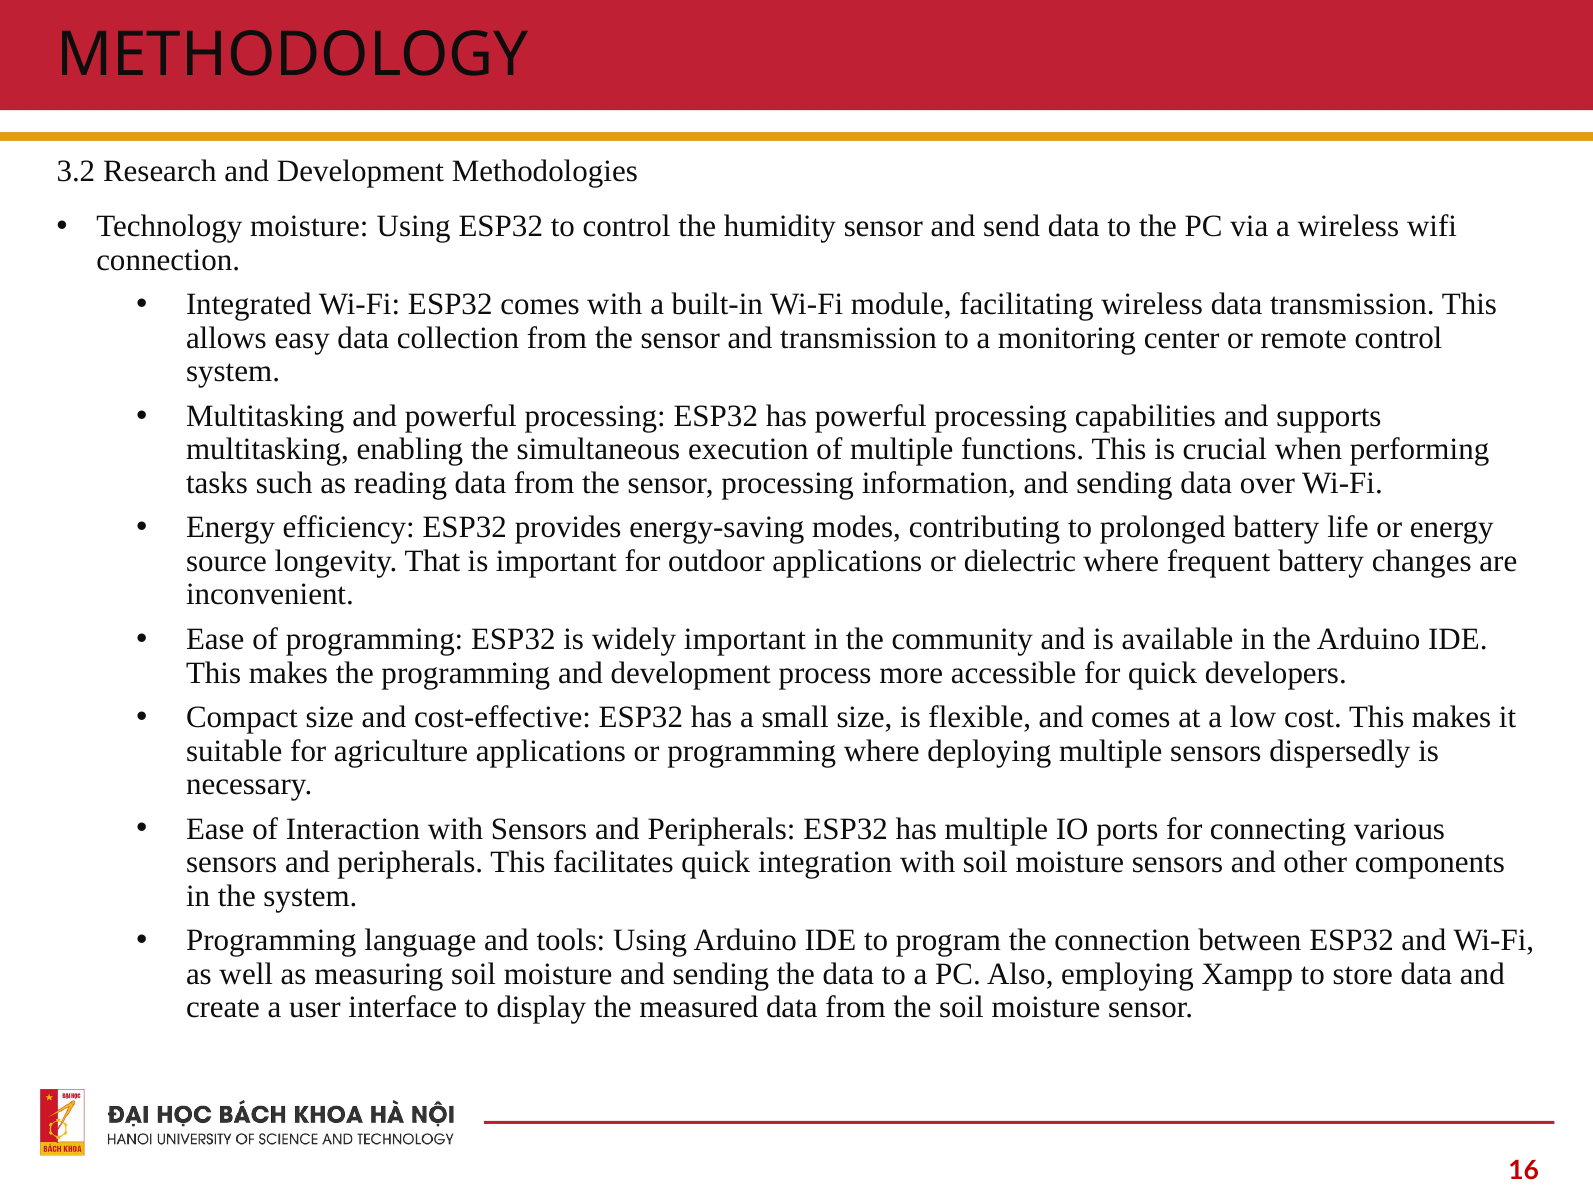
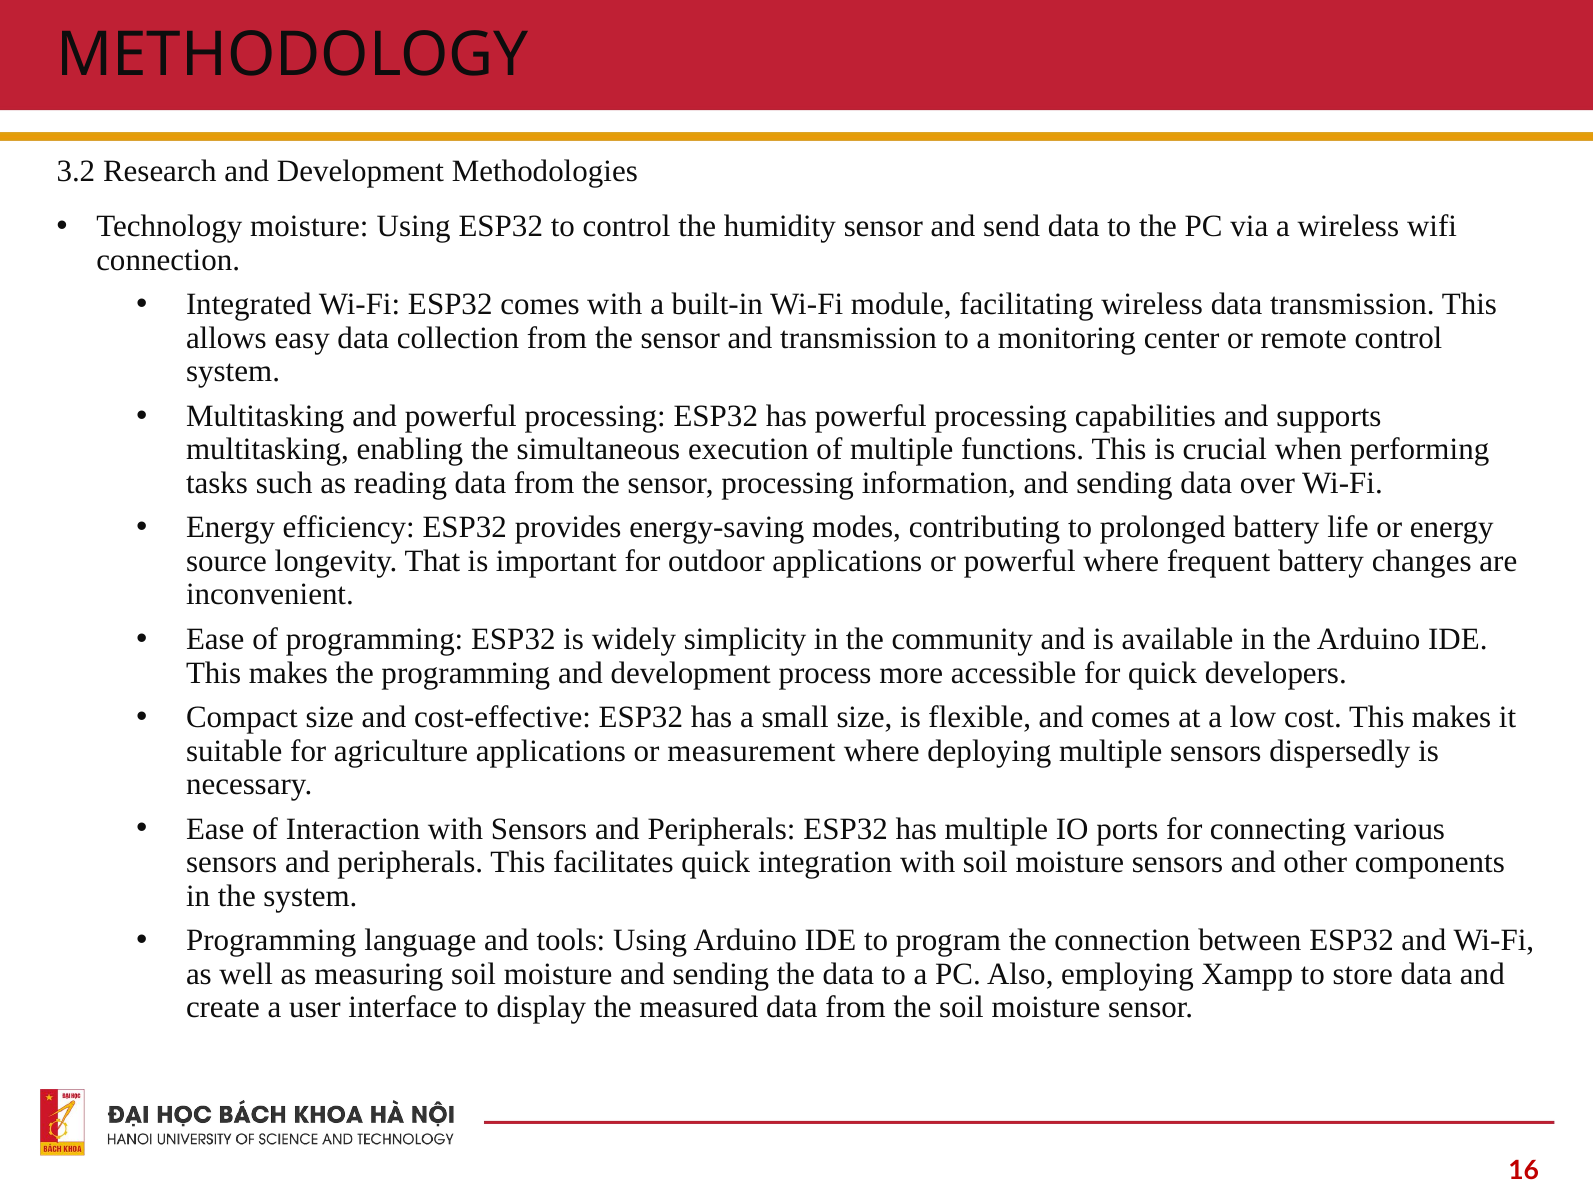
or dielectric: dielectric -> powerful (1020, 561)
widely important: important -> simplicity (745, 639)
or programming: programming -> measurement (751, 751)
